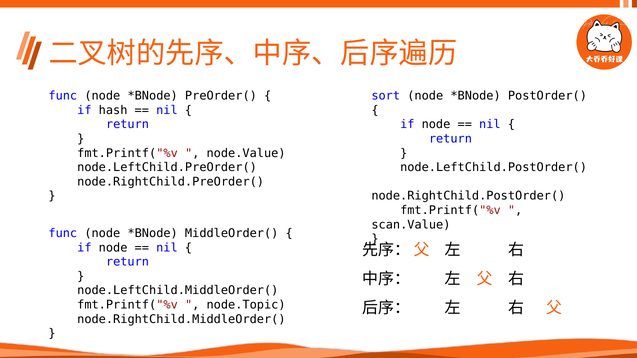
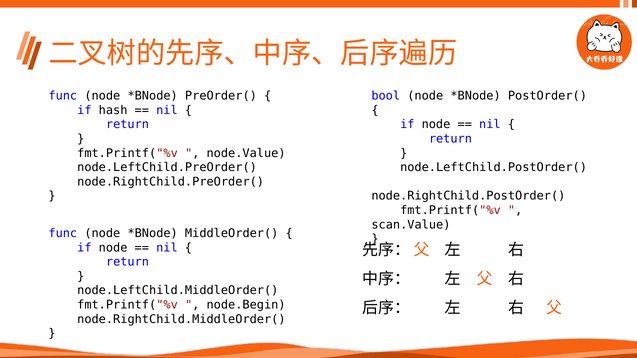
sort: sort -> bool (386, 96)
node.Topic: node.Topic -> node.Begin (246, 305)
